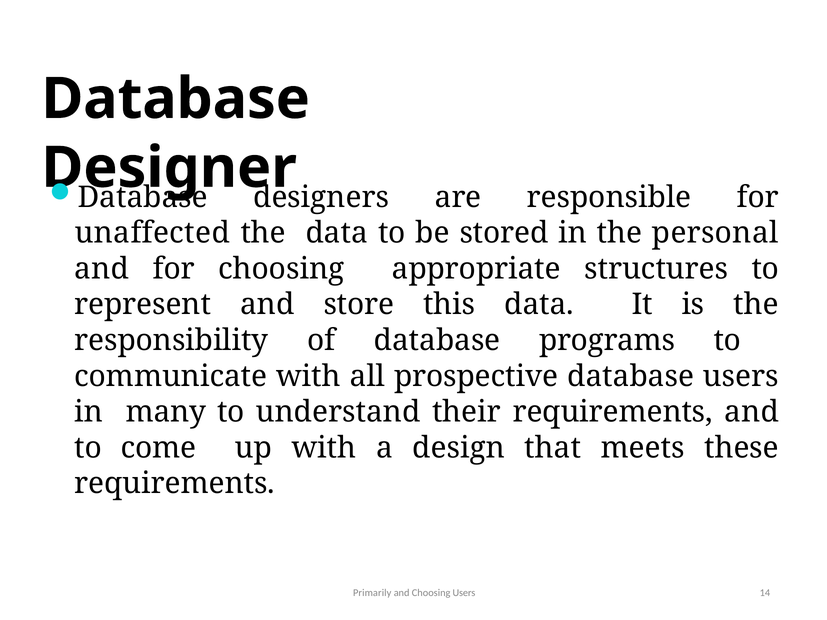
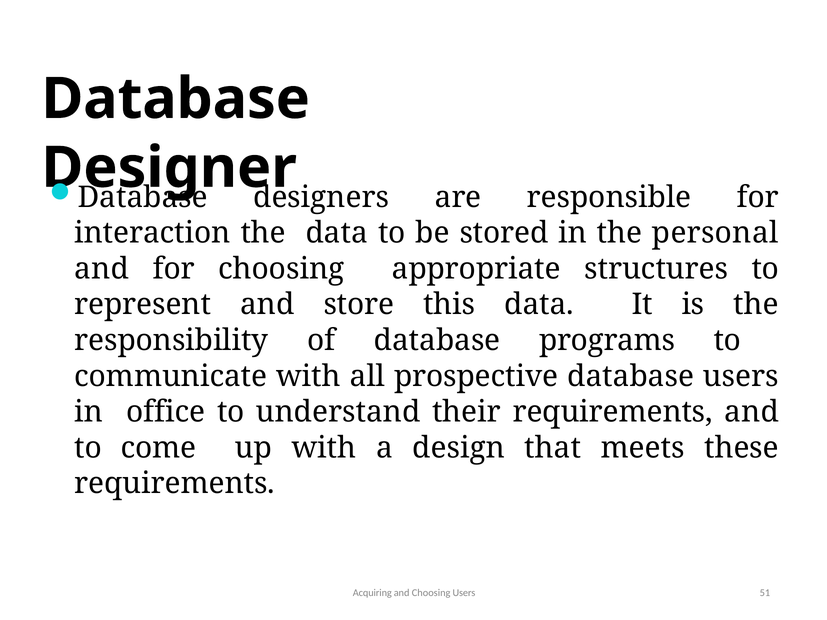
unaffected: unaffected -> interaction (152, 233)
many: many -> office (166, 412)
Primarily: Primarily -> Acquiring (372, 593)
14: 14 -> 51 (765, 593)
